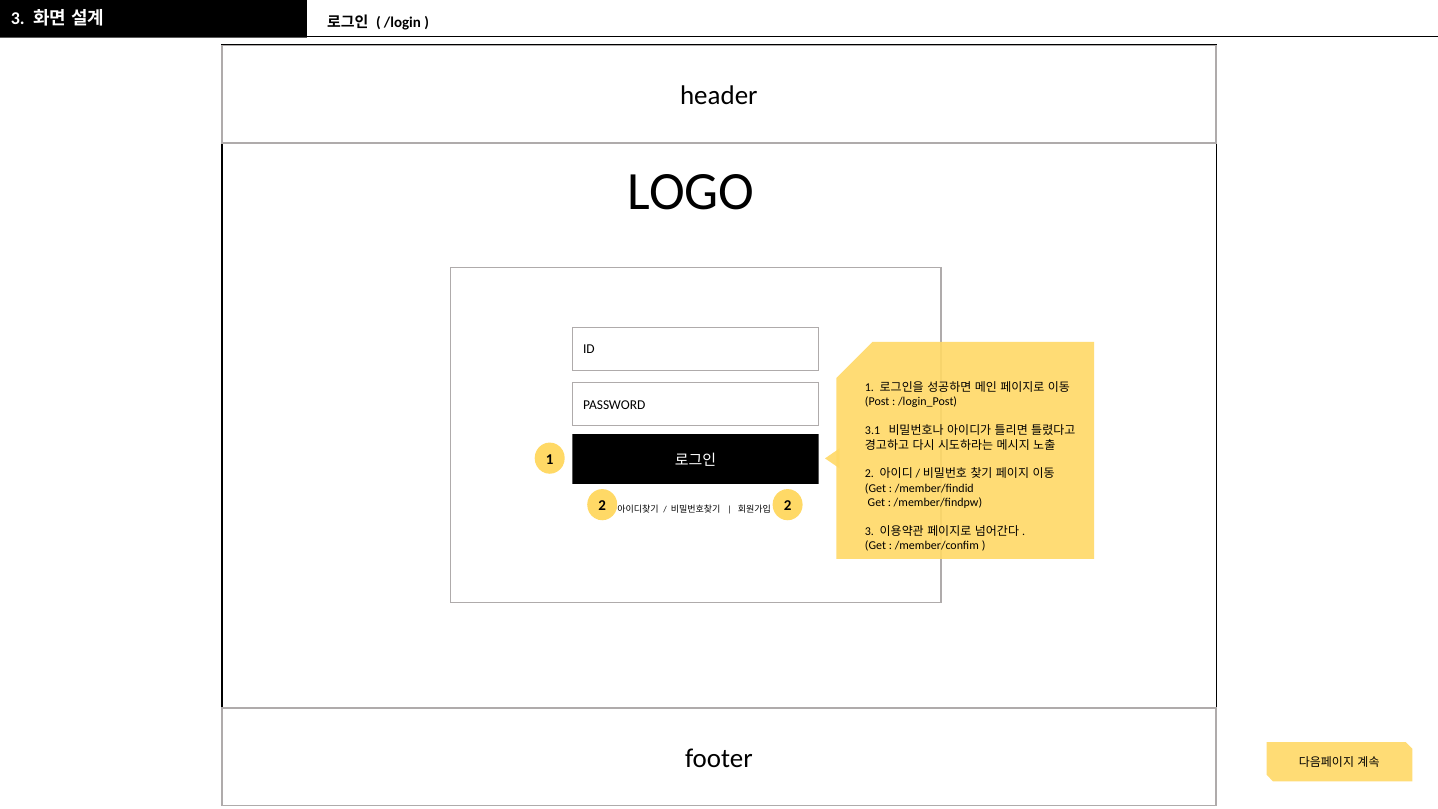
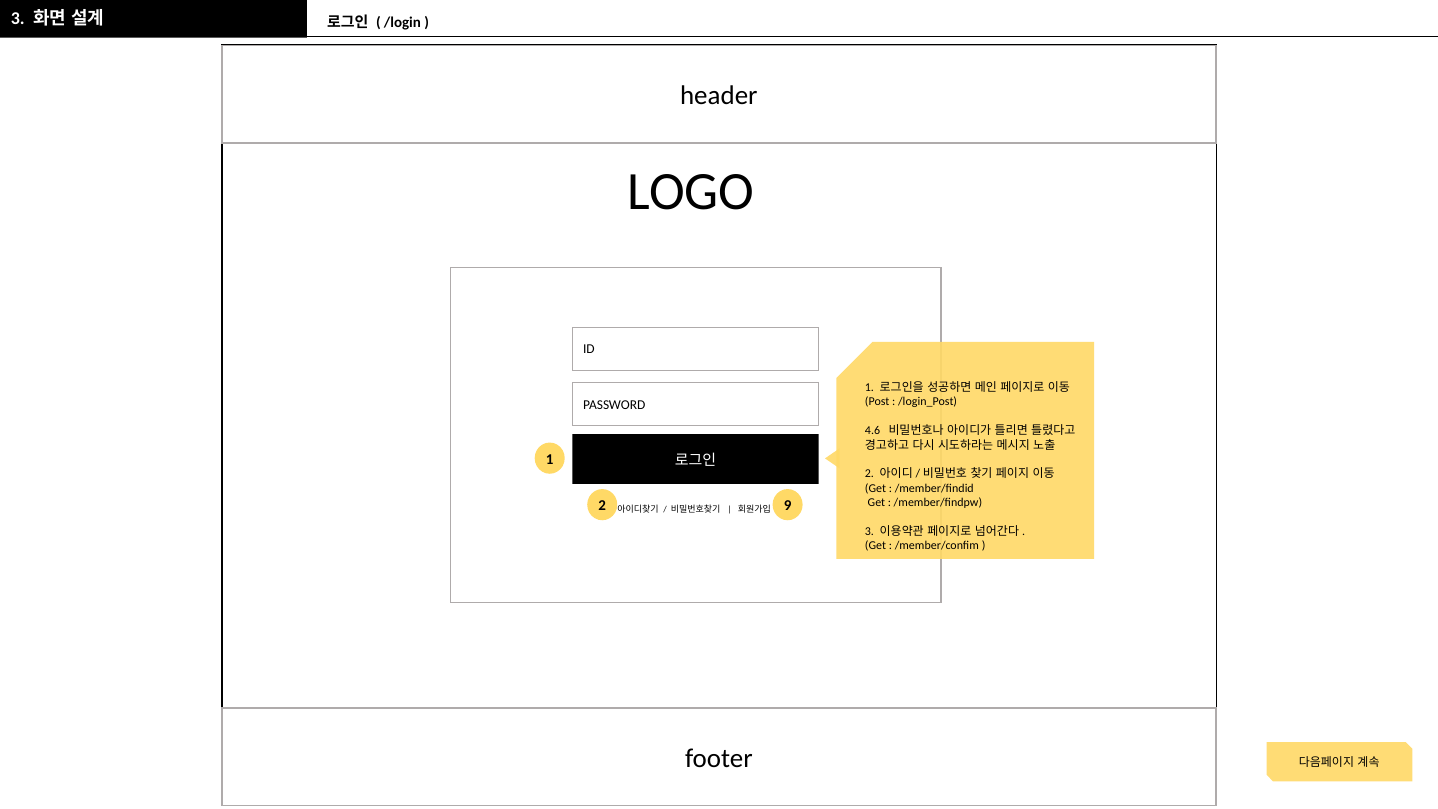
3.1: 3.1 -> 4.6 (873, 431)
2 2: 2 -> 9 (788, 506)
